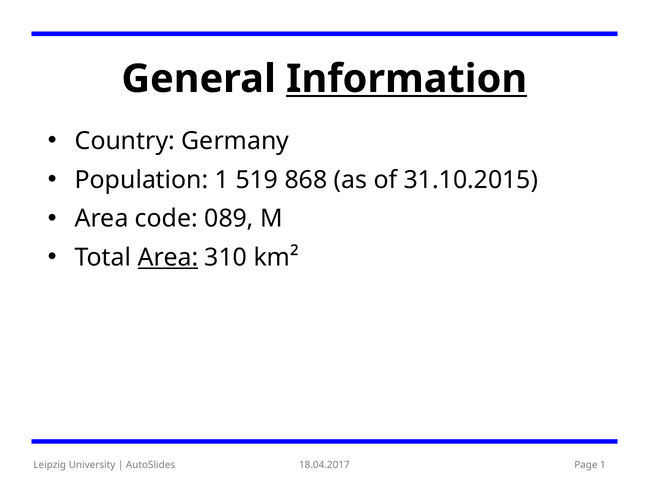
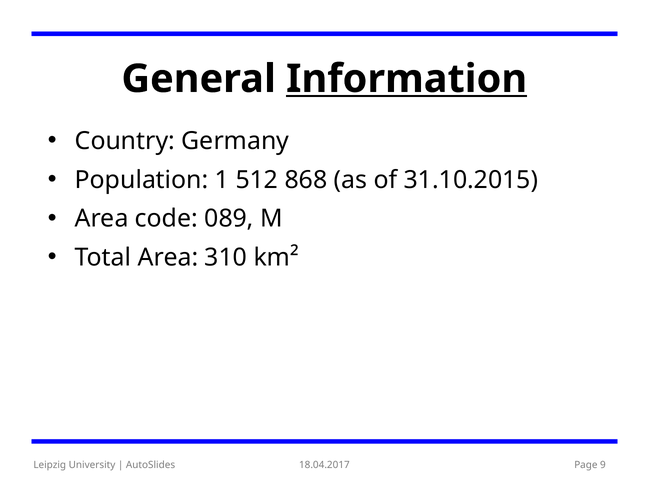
519: 519 -> 512 (257, 180)
Area underline: present -> none (168, 257)
Page 1: 1 -> 9 (603, 465)
